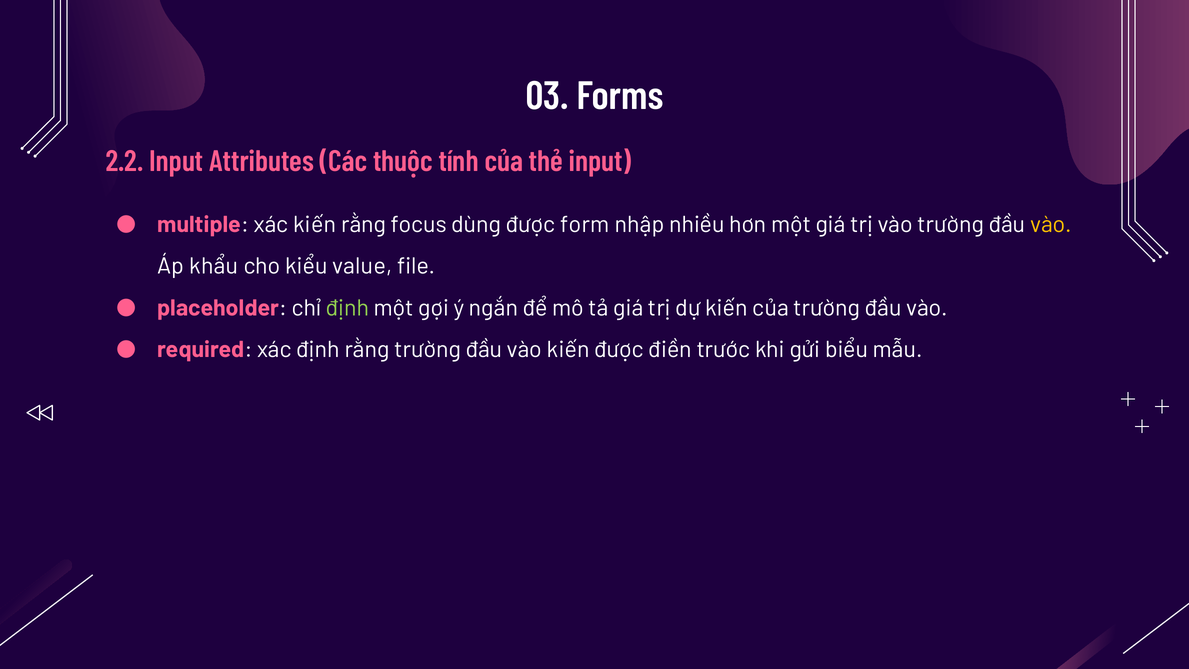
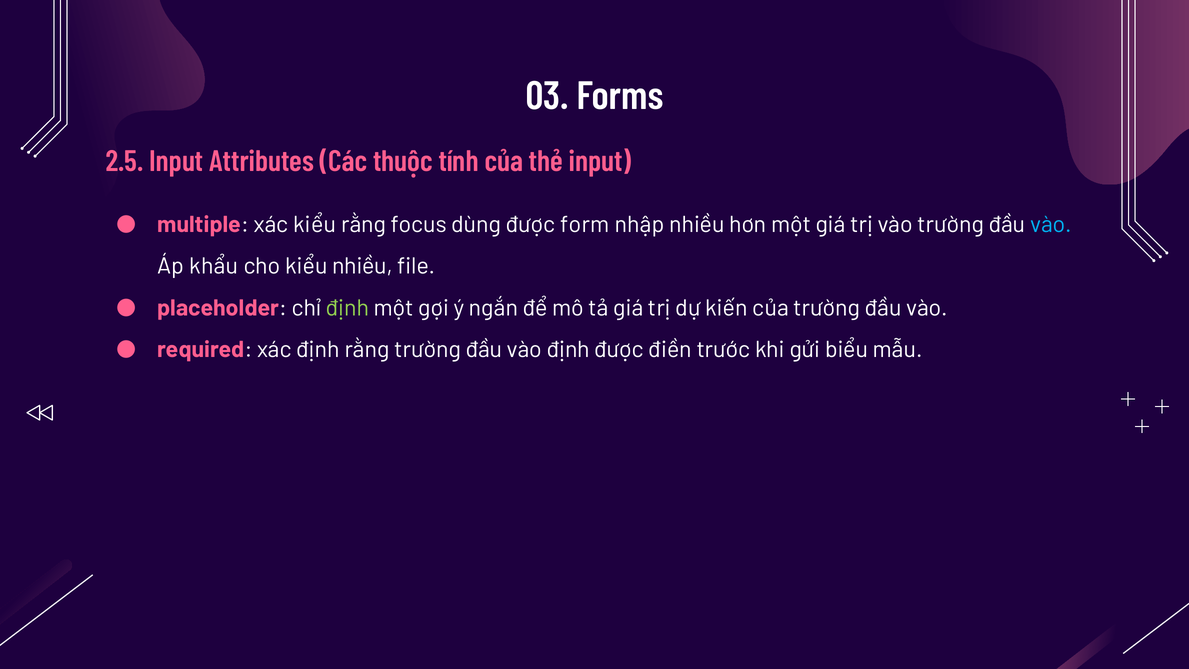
2.2: 2.2 -> 2.5 (124, 161)
xác kiến: kiến -> kiểu (315, 225)
vào colour: yellow -> light blue (1051, 225)
kiểu value: value -> nhiều (362, 266)
vào kiến: kiến -> định (568, 349)
